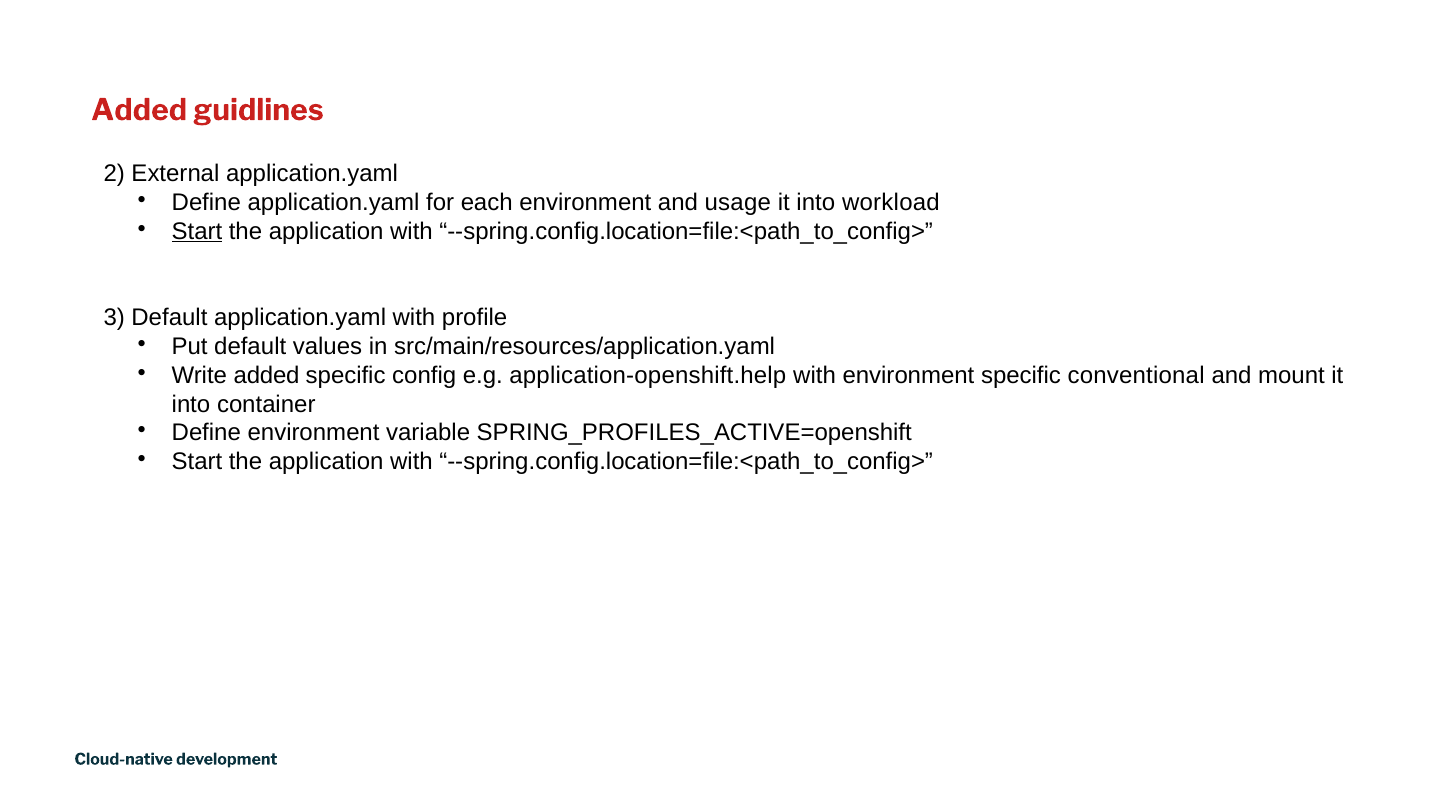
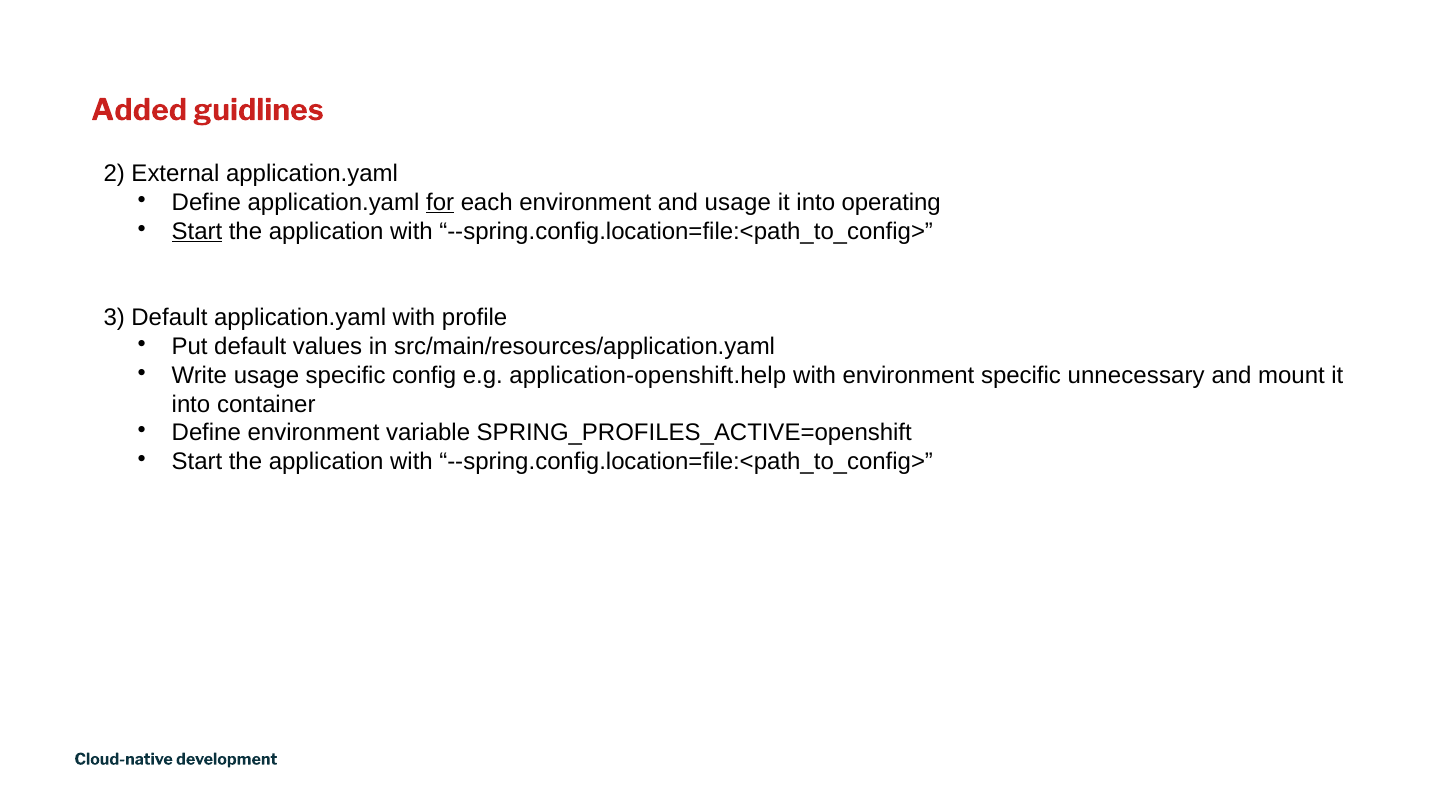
for underline: none -> present (440, 202)
workload: workload -> operating (891, 202)
Write added: added -> usage (266, 375)
conventional: conventional -> unnecessary (1136, 375)
